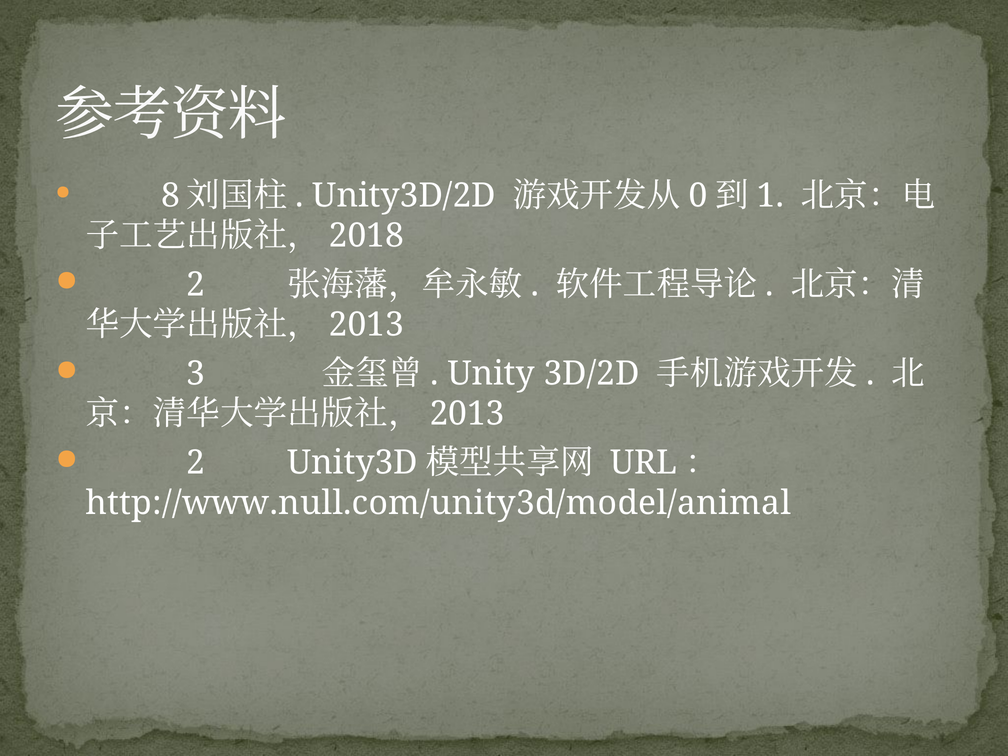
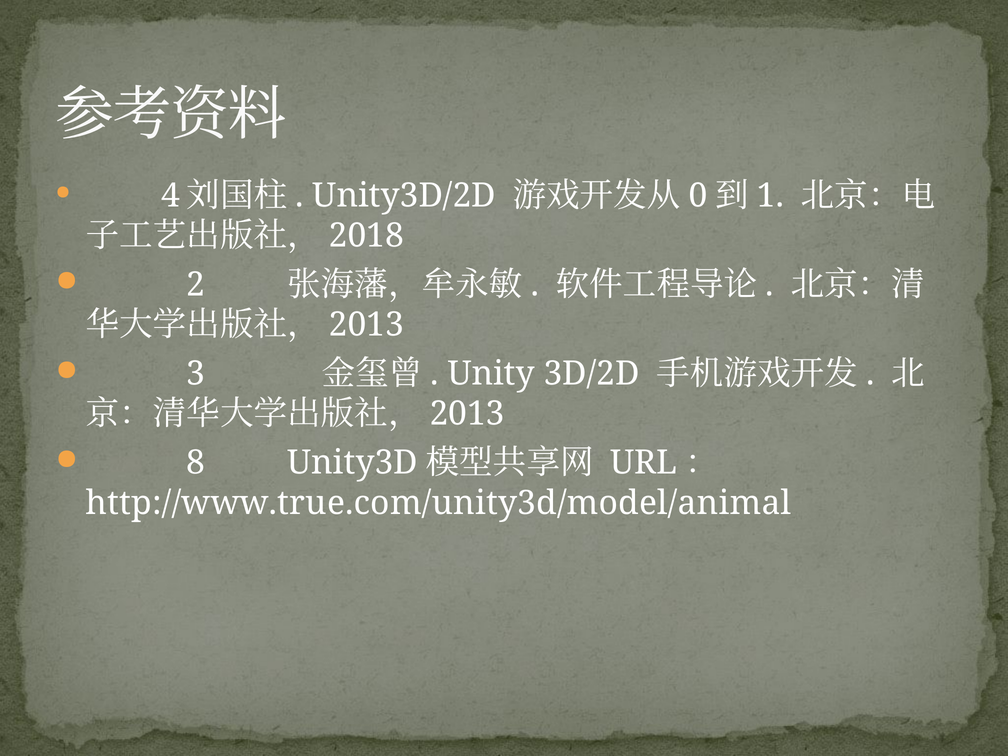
8: 8 -> 4 (171, 195)
2: 2 -> 8 (196, 463)
http://www.null.com/unity3d/model/animal: http://www.null.com/unity3d/model/animal -> http://www.true.com/unity3d/model/animal (438, 503)
